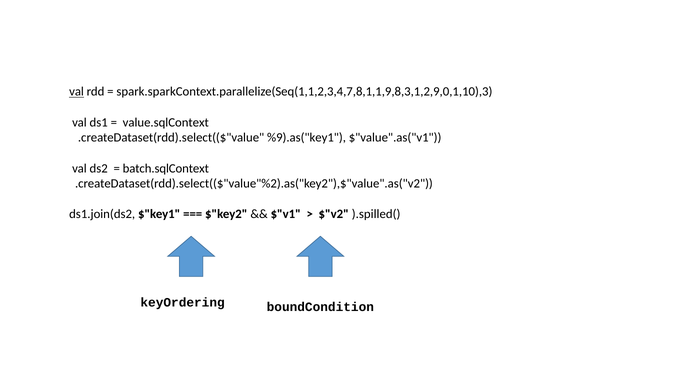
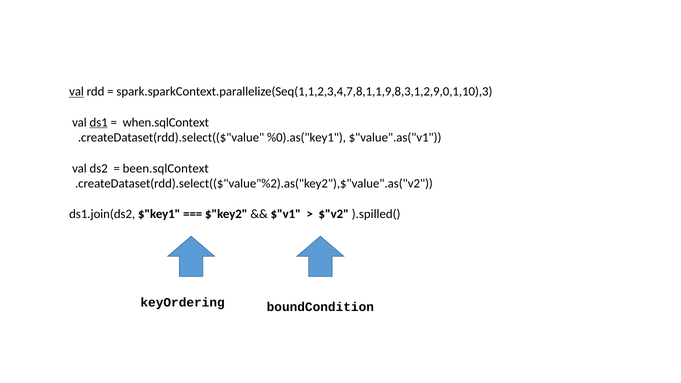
ds1 underline: none -> present (99, 122)
value.sqlContext: value.sqlContext -> when.sqlContext (166, 122)
%9).as("key1: %9).as("key1 -> %0).as("key1 (307, 138)
batch.sqlContext: batch.sqlContext -> been.sqlContext (166, 168)
